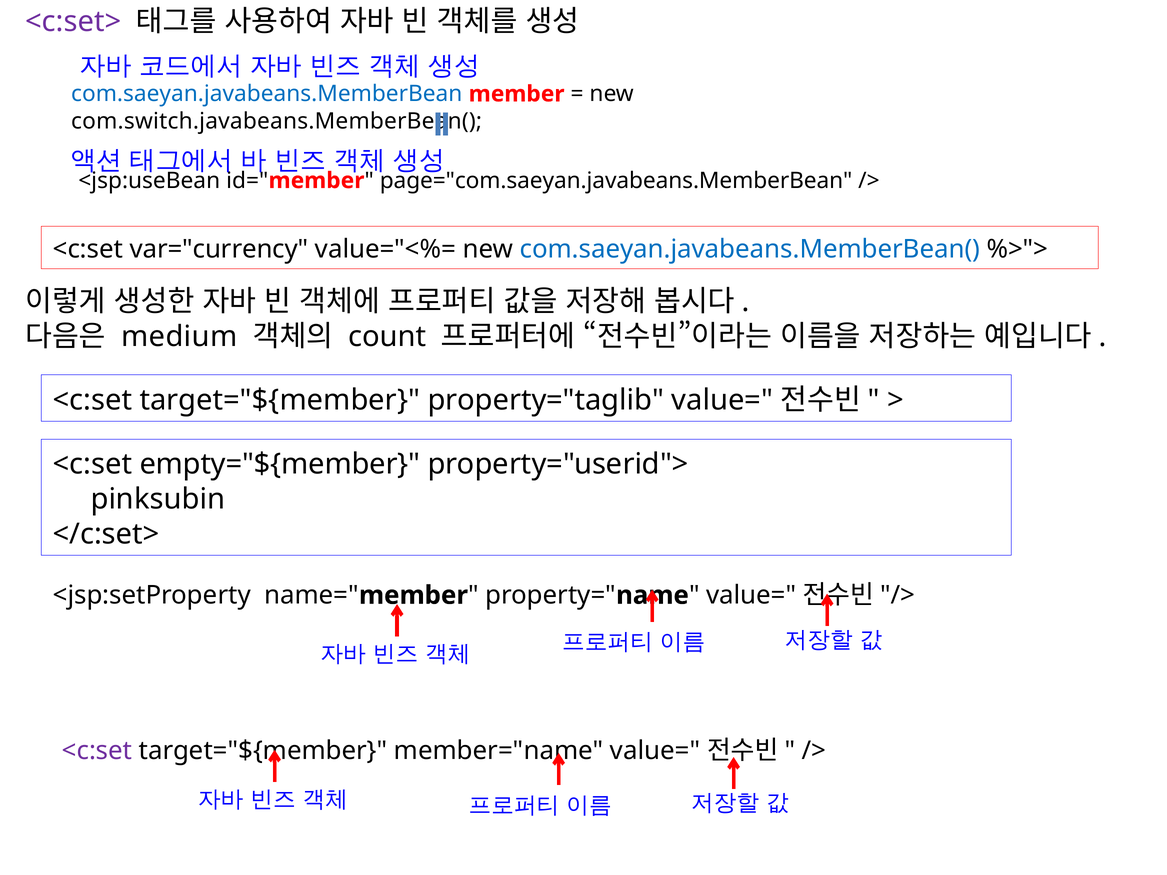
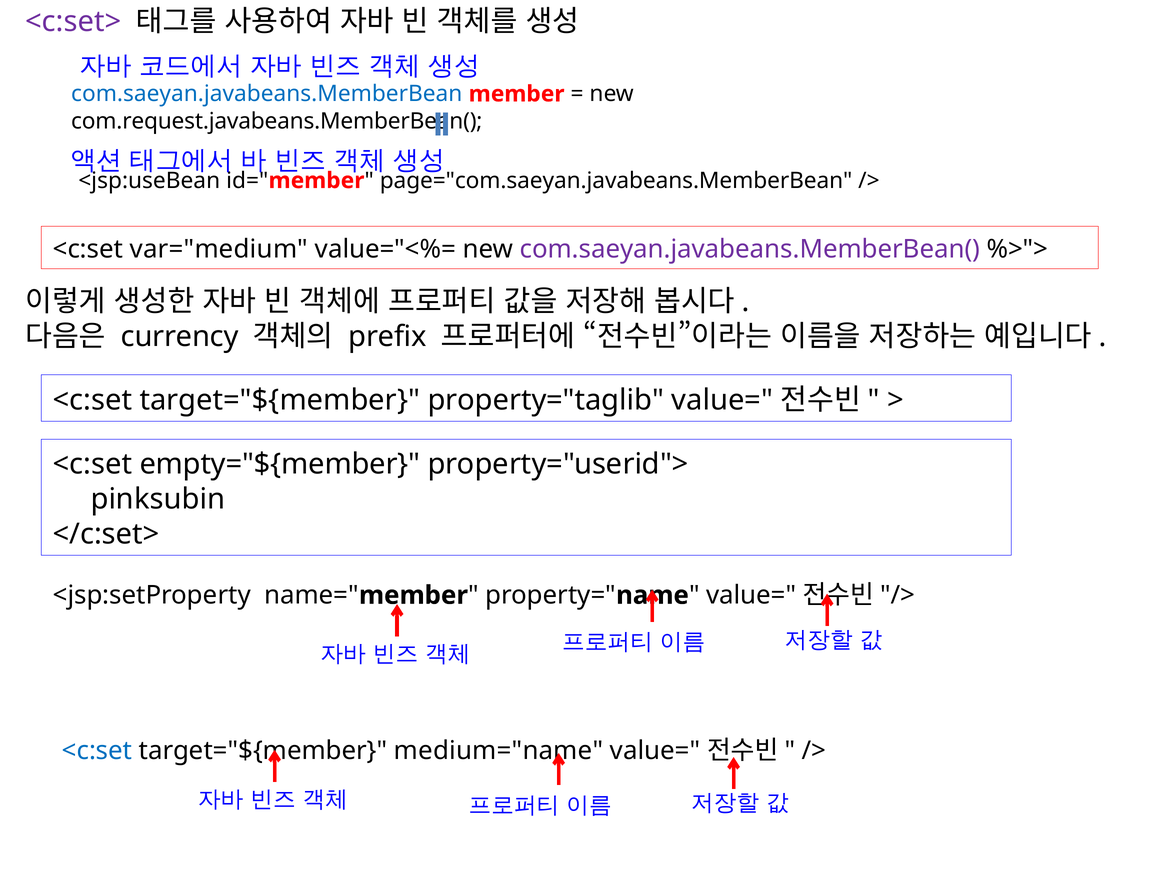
com.switch.javabeans.MemberBean(: com.switch.javabeans.MemberBean( -> com.request.javabeans.MemberBean( (277, 121)
var="currency: var="currency -> var="medium (219, 249)
com.saeyan.javabeans.MemberBean( colour: blue -> purple (750, 249)
medium: medium -> currency (180, 337)
count: count -> prefix (388, 337)
<c:set colour: purple -> blue (97, 751)
member="name: member="name -> medium="name (499, 751)
